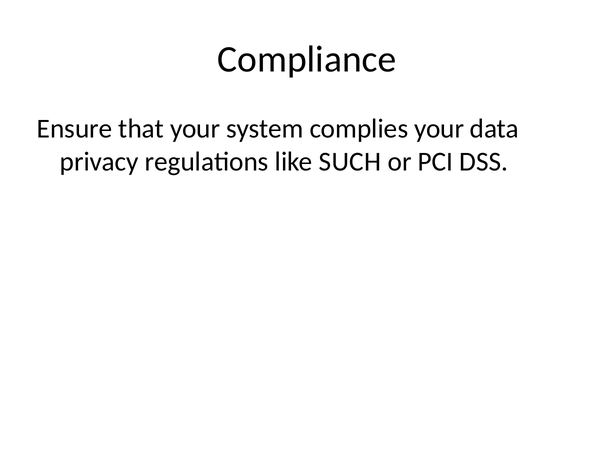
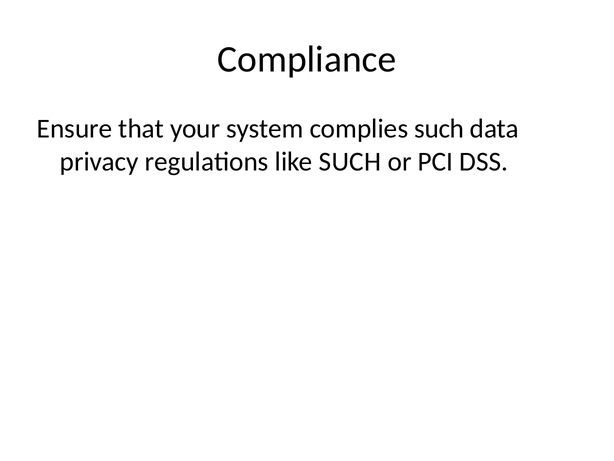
complies your: your -> such (439, 129)
